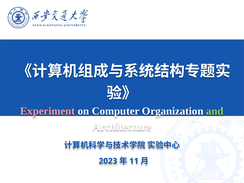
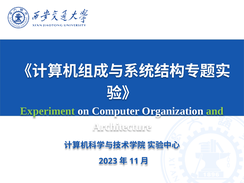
Experiment colour: pink -> light green (48, 111)
